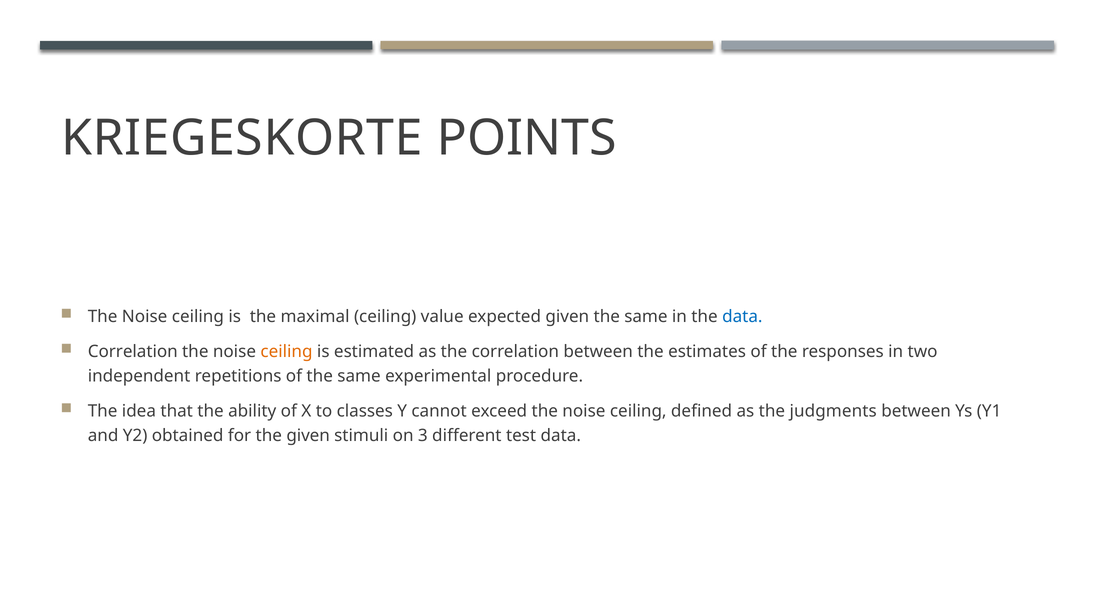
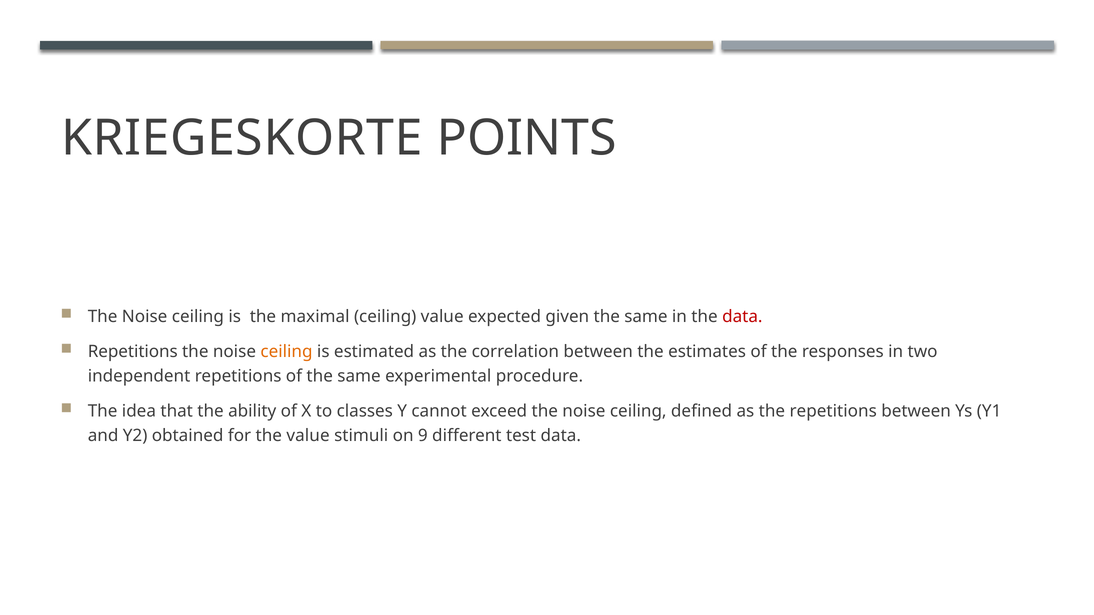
data colour: blue -> red (742, 317)
Correlation: Correlation -> Repetitions (133, 352)
the judgments: judgments -> repetitions (833, 411)
the given: given -> value (308, 436)
3: 3 -> 9 (423, 436)
